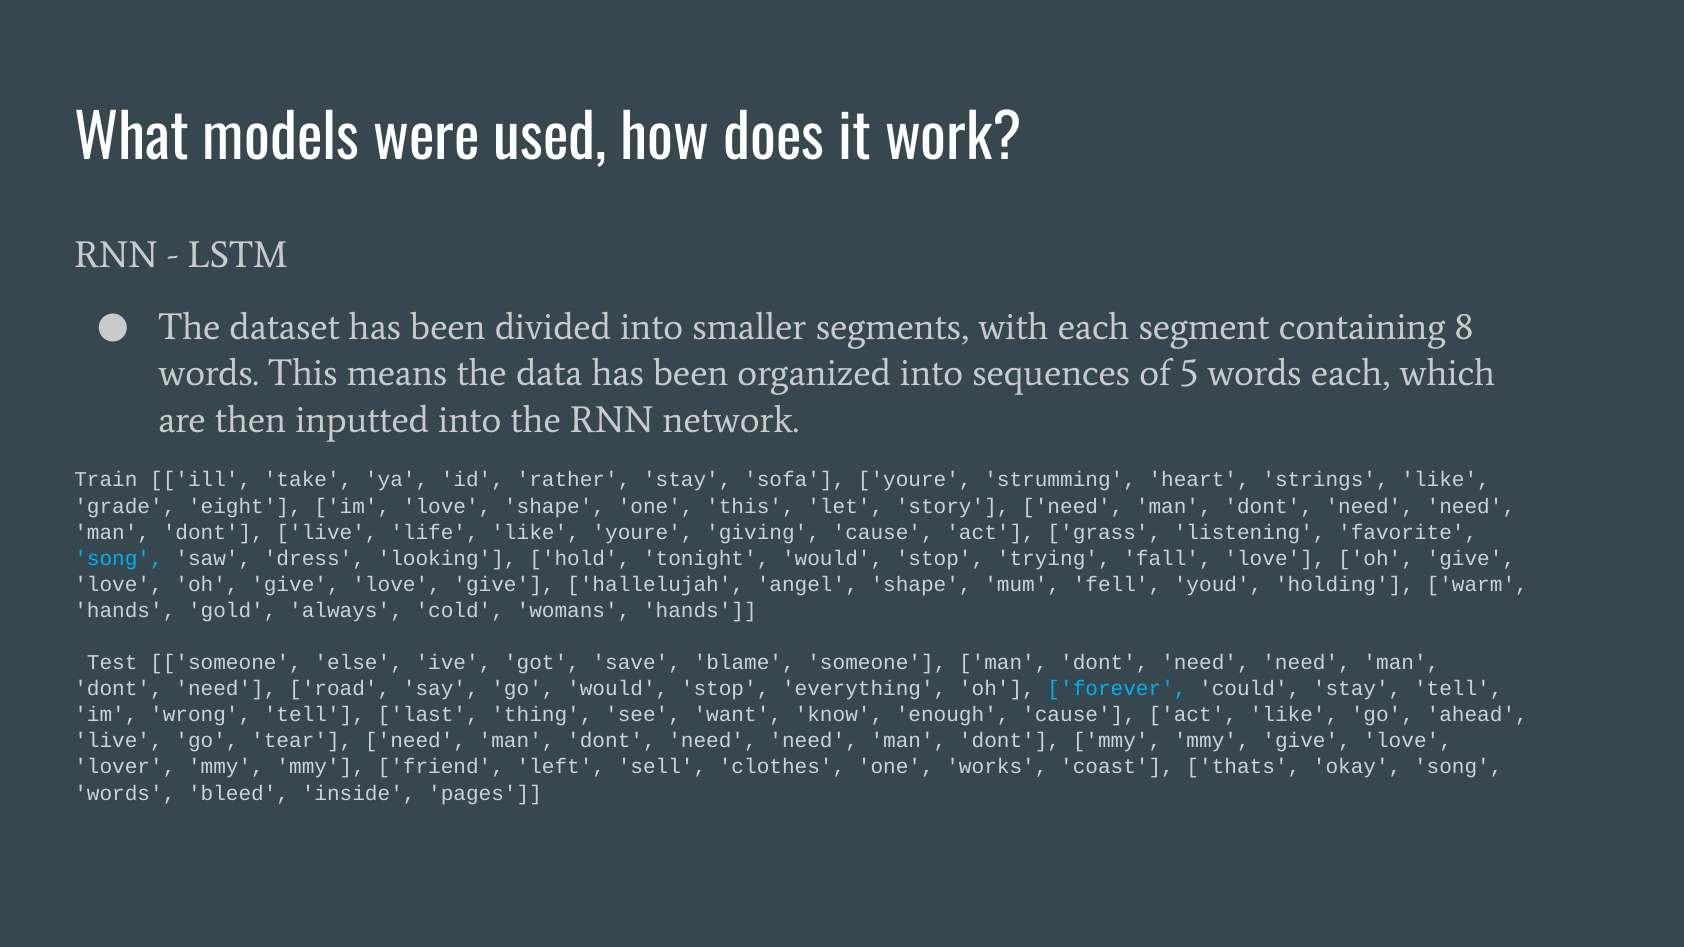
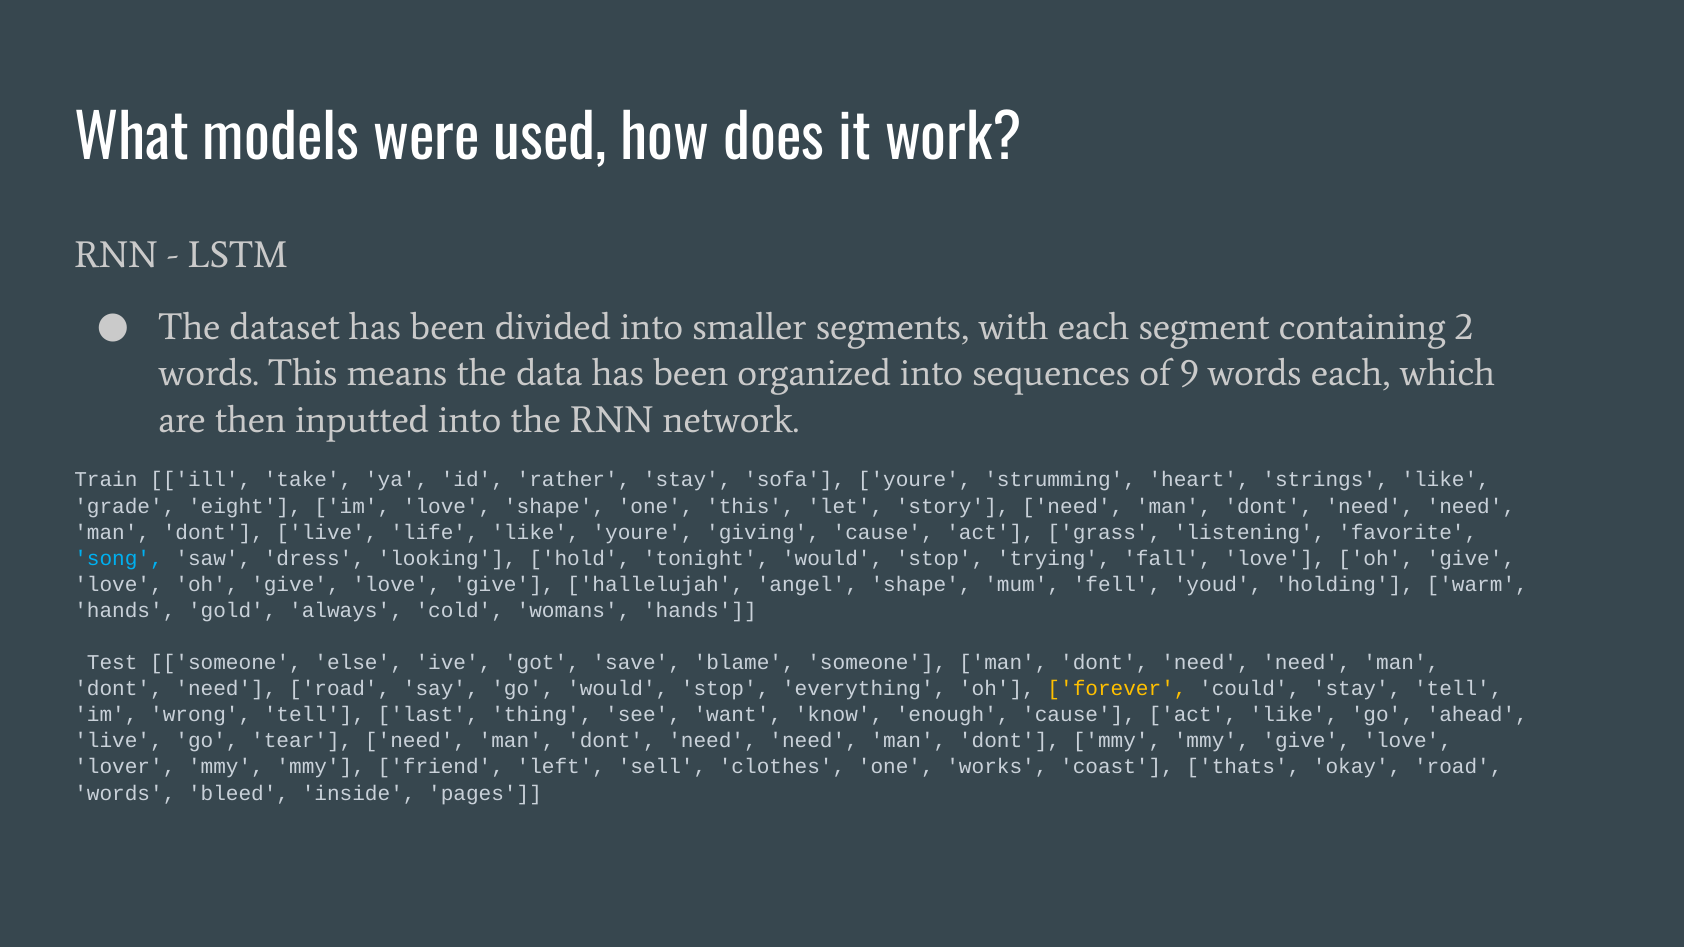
8: 8 -> 2 (1464, 327)
5: 5 -> 9 (1189, 374)
forever colour: light blue -> yellow (1117, 689)
okay song: song -> road (1458, 767)
